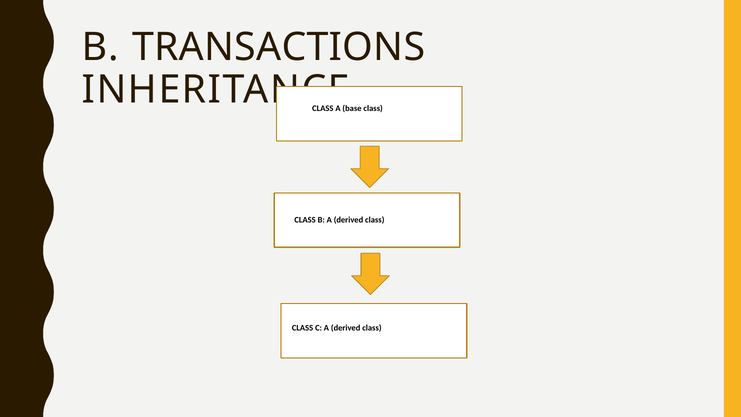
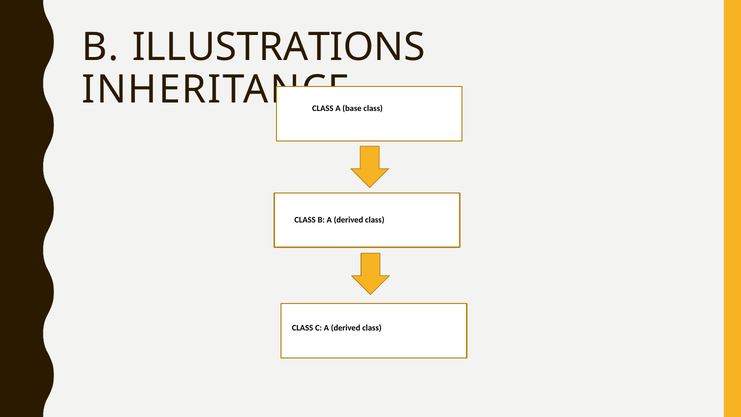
TRANSACTIONS: TRANSACTIONS -> ILLUSTRATIONS (279, 47)
